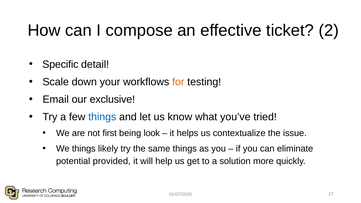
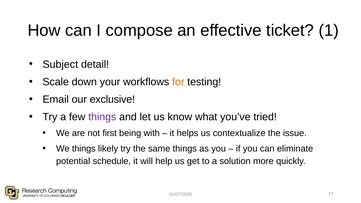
2: 2 -> 1 (329, 30)
Specific: Specific -> Subject (60, 64)
things colour: blue -> purple (102, 117)
look: look -> with (152, 133)
provided: provided -> schedule (112, 161)
